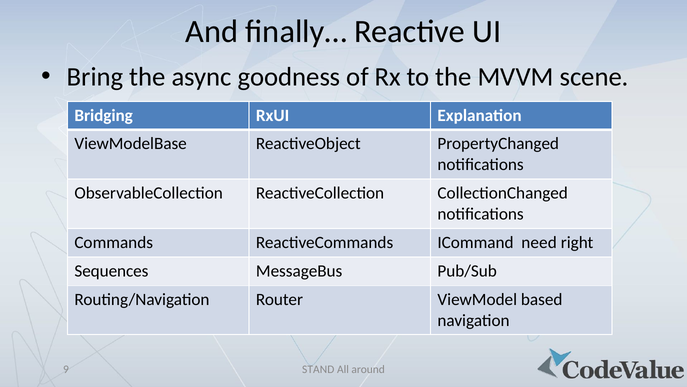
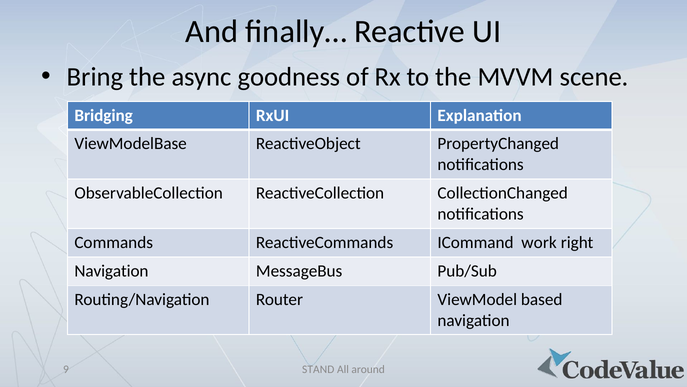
need: need -> work (539, 242)
Sequences: Sequences -> Navigation (111, 271)
